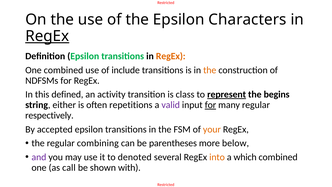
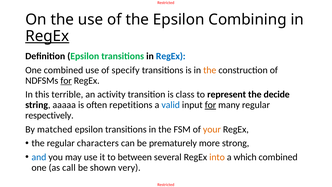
Characters: Characters -> Combining (248, 20)
RegEx colour: orange -> blue (171, 56)
include: include -> specify (126, 70)
for underline: none -> present (66, 80)
defined: defined -> terrible (67, 94)
represent underline: present -> none (227, 94)
begins: begins -> decide (277, 94)
either: either -> aaaaa (64, 105)
valid colour: purple -> blue (171, 105)
accepted: accepted -> matched (55, 129)
combining: combining -> characters (98, 143)
parentheses: parentheses -> prematurely (173, 143)
below: below -> strong (236, 143)
and colour: purple -> blue (39, 157)
denoted: denoted -> between (135, 157)
with: with -> very (129, 167)
